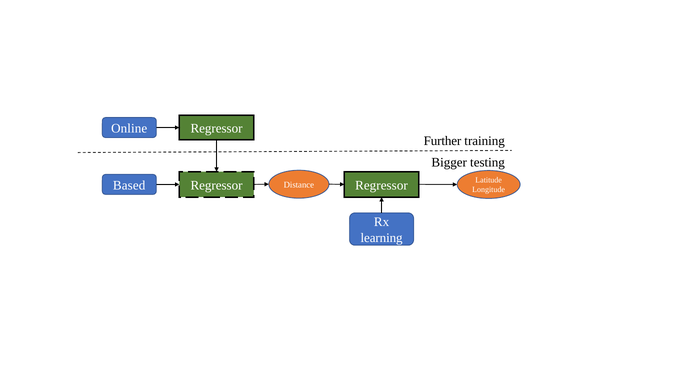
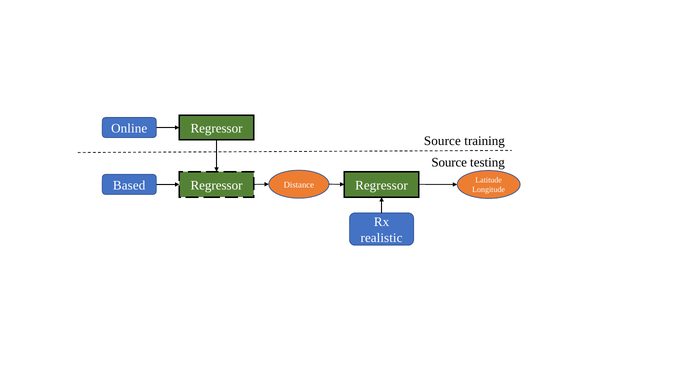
Further: Further -> Source (442, 141)
Bigger: Bigger -> Source (449, 162)
learning: learning -> realistic (381, 238)
